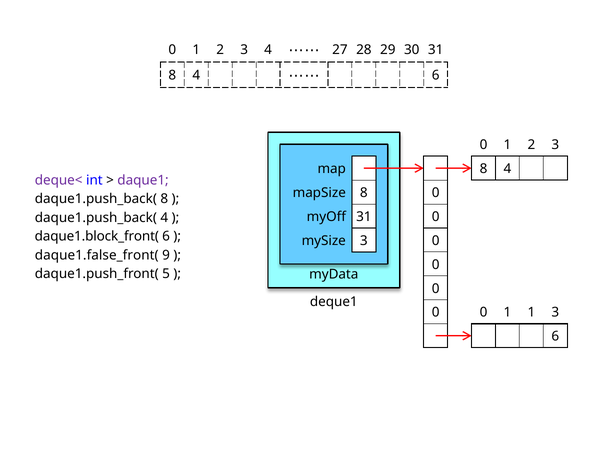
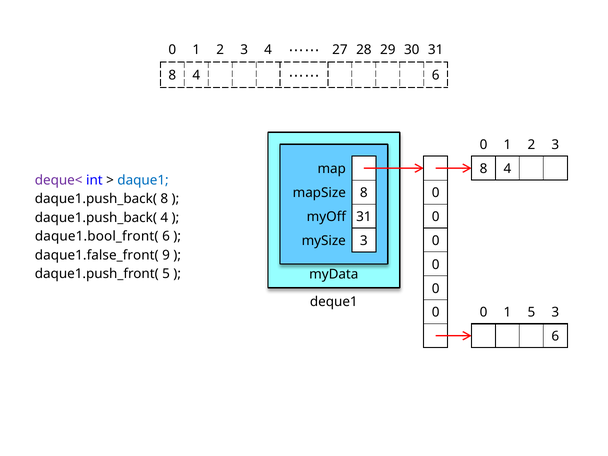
daque1 colour: purple -> blue (143, 180)
daque1.block_front(: daque1.block_front( -> daque1.bool_front( (97, 236)
1 1: 1 -> 5 (531, 313)
